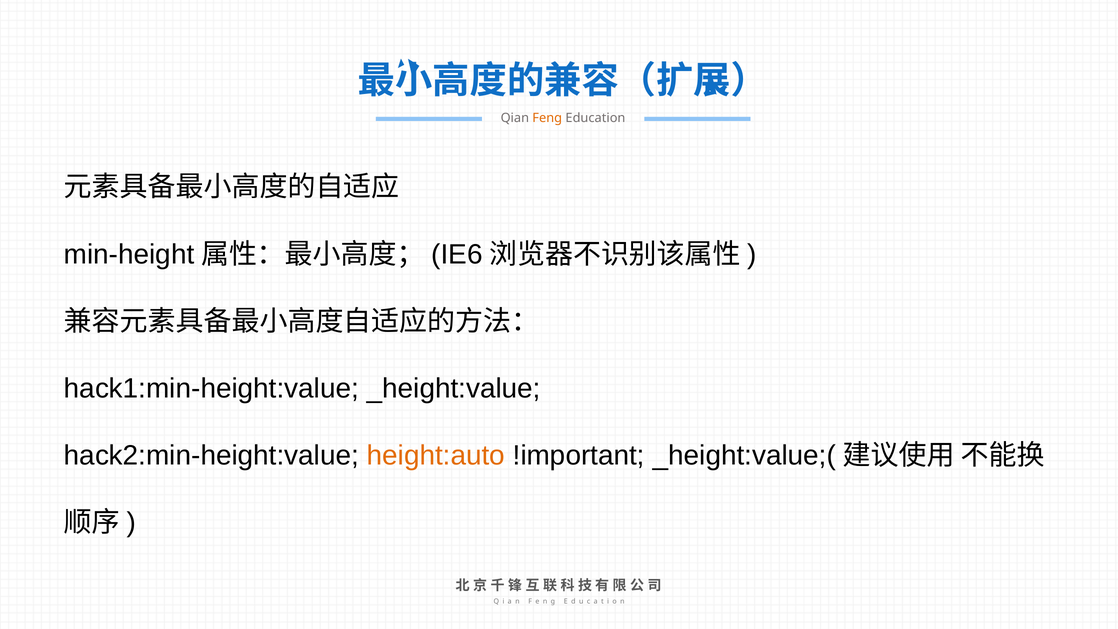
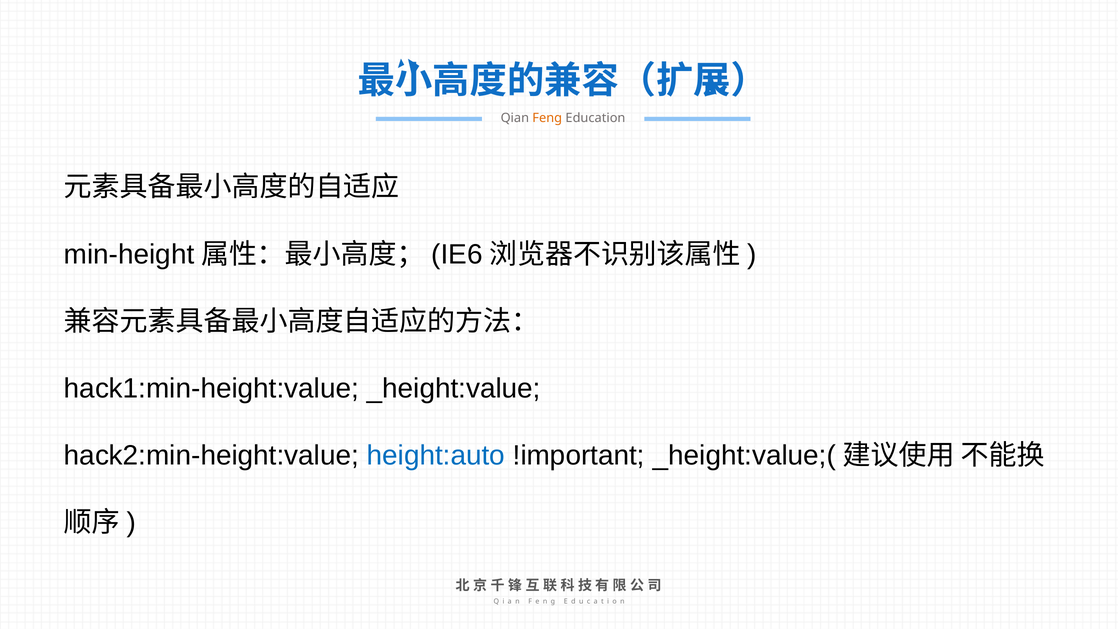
height:auto colour: orange -> blue (436, 456)
